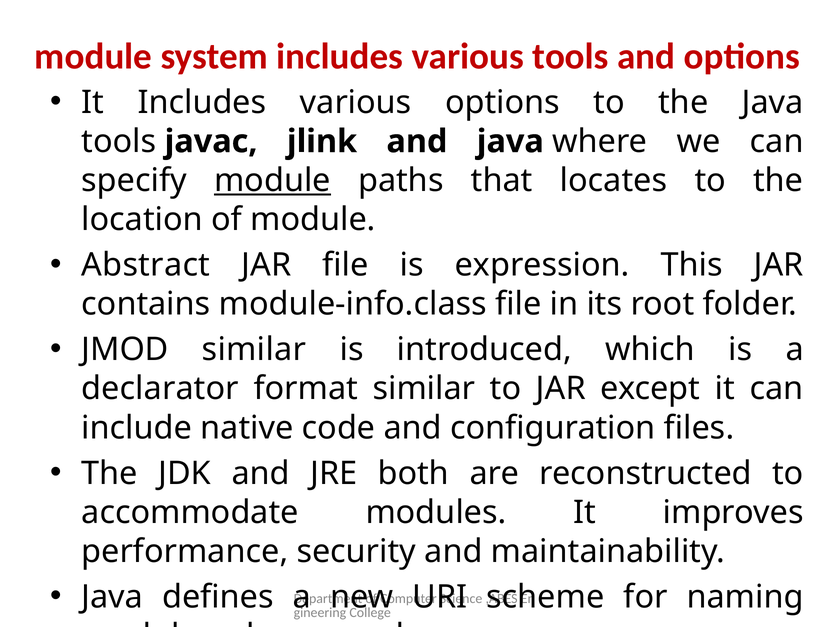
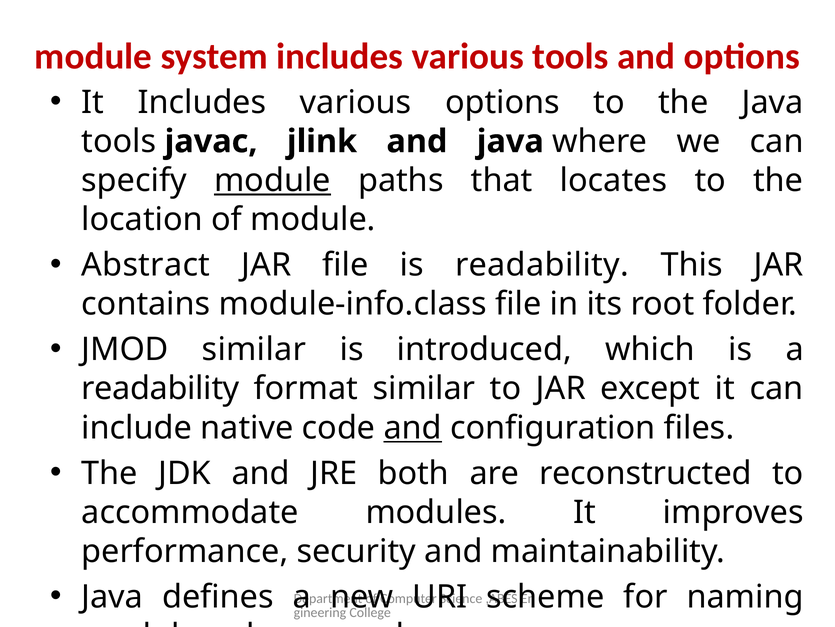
is expression: expression -> readability (542, 265)
declarator: declarator -> readability (160, 388)
and underline: none -> present (413, 427)
